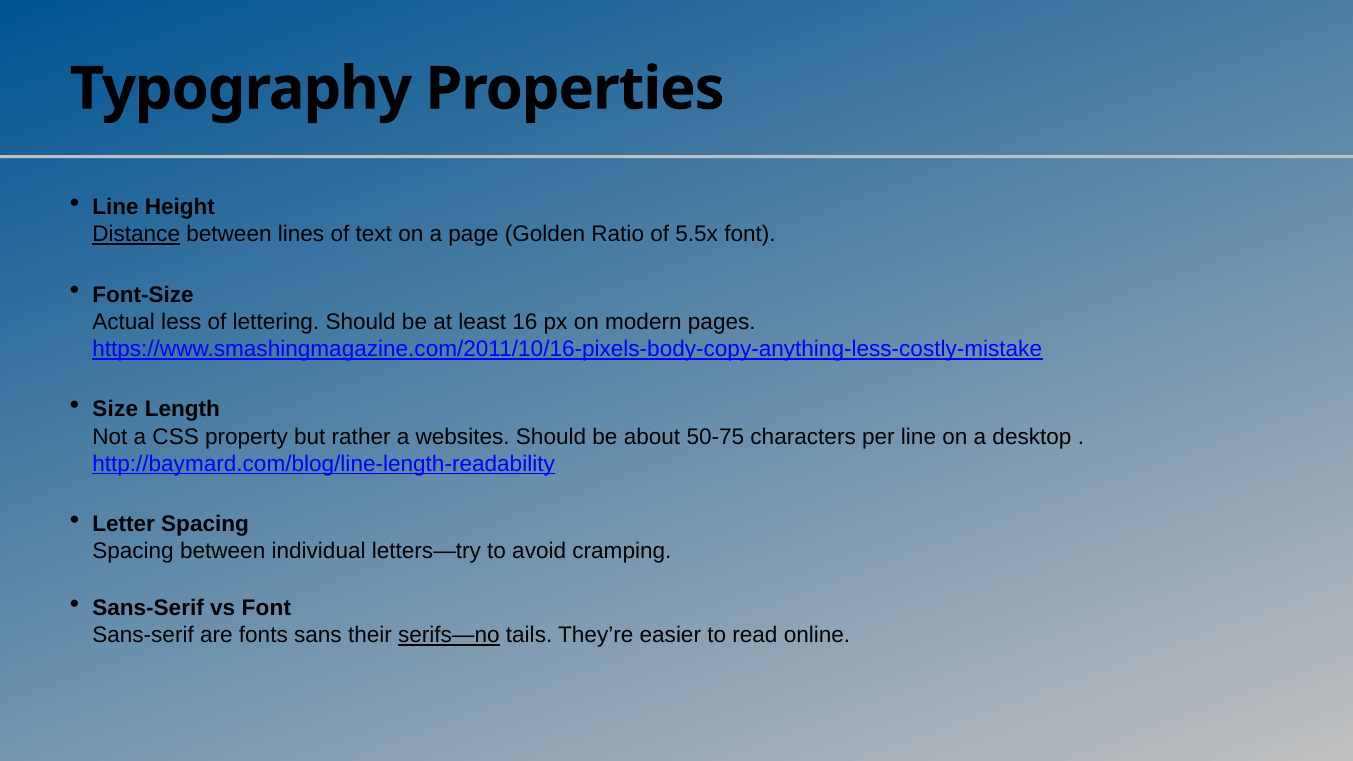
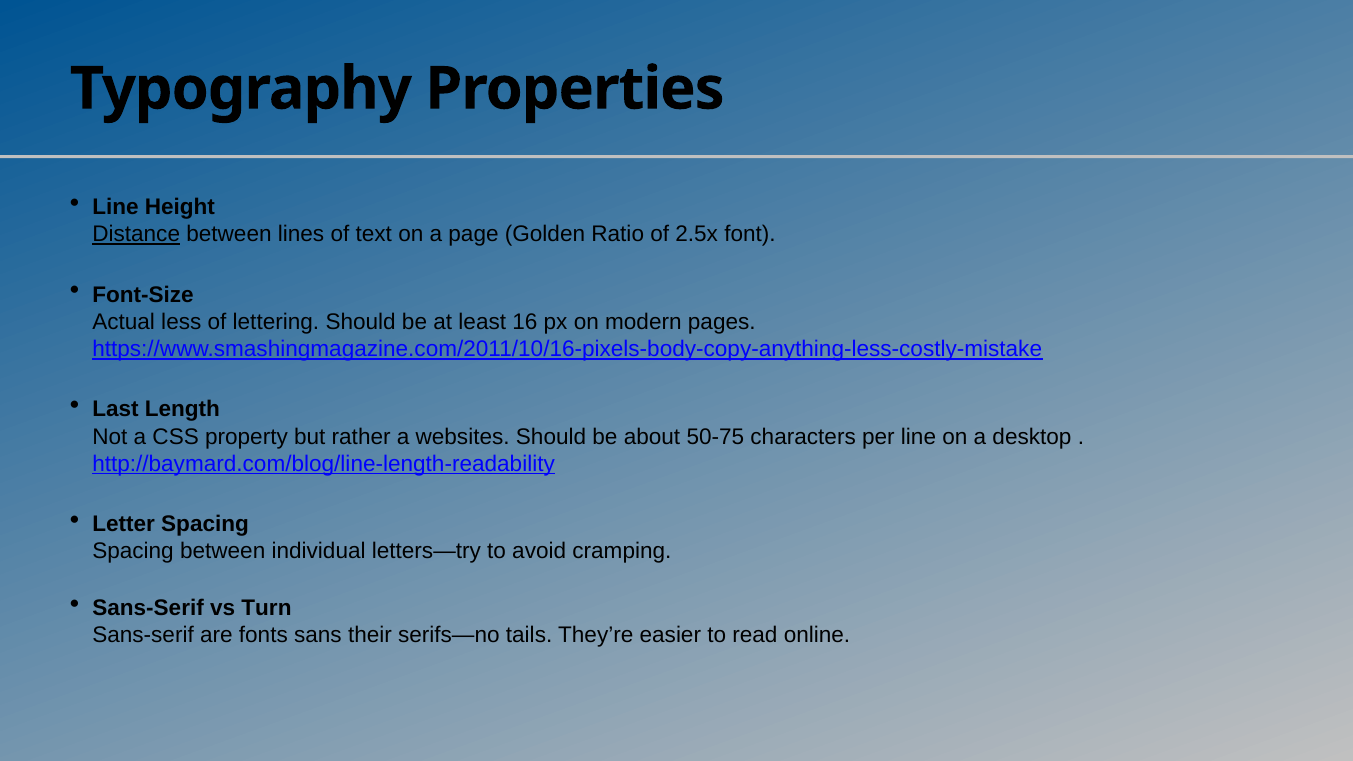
5.5x: 5.5x -> 2.5x (697, 234)
Size: Size -> Last (115, 410)
vs Font: Font -> Turn (266, 608)
serifs—no underline: present -> none (449, 635)
